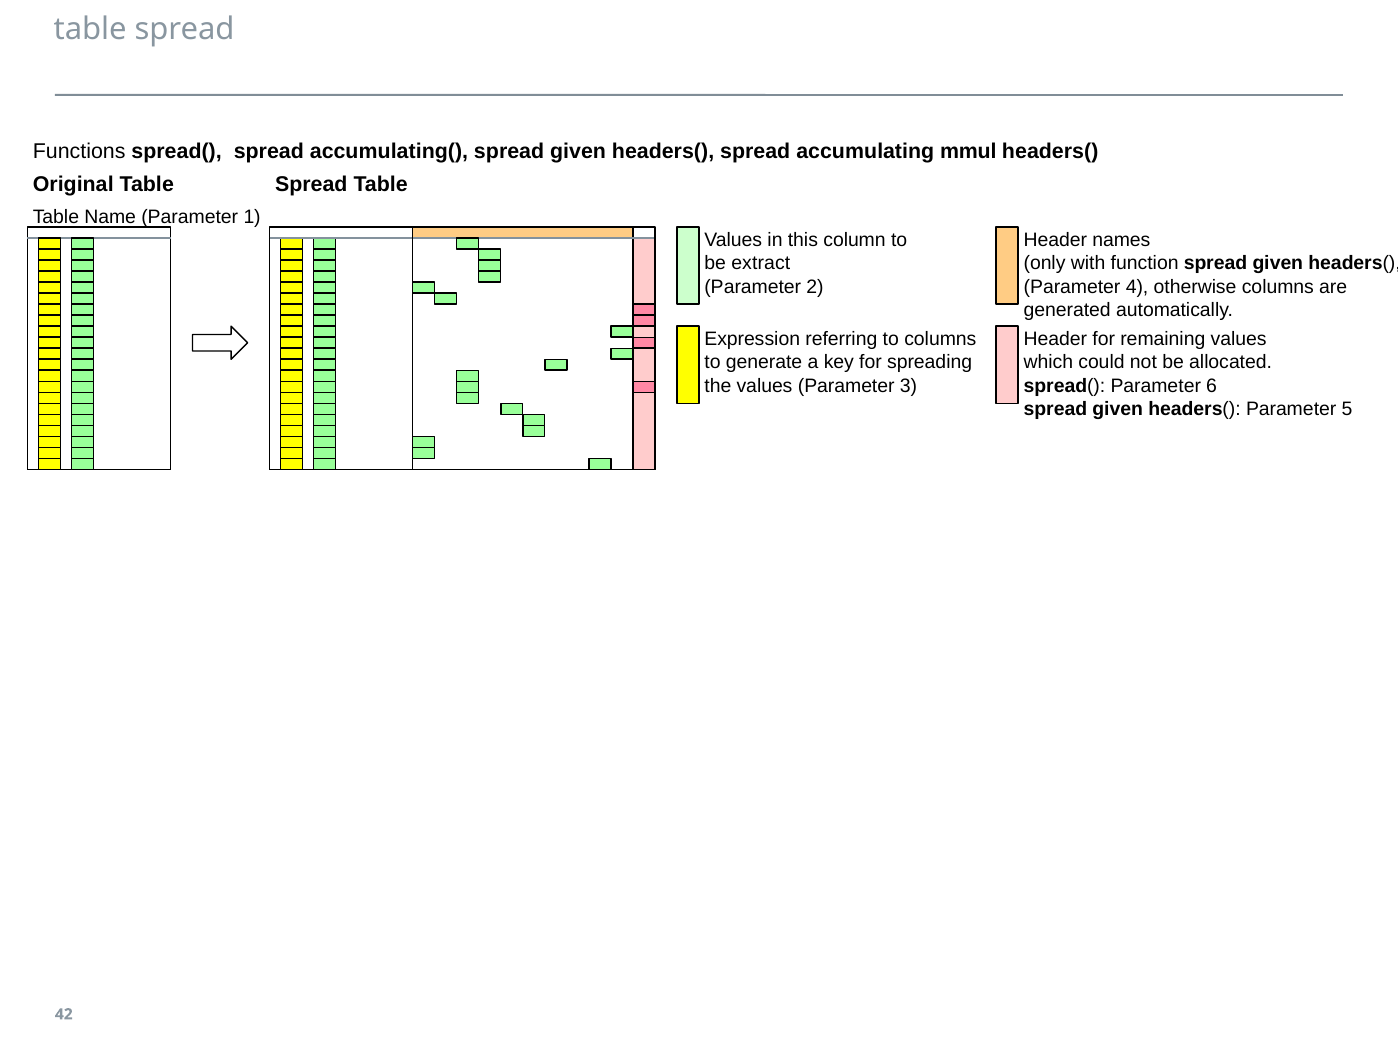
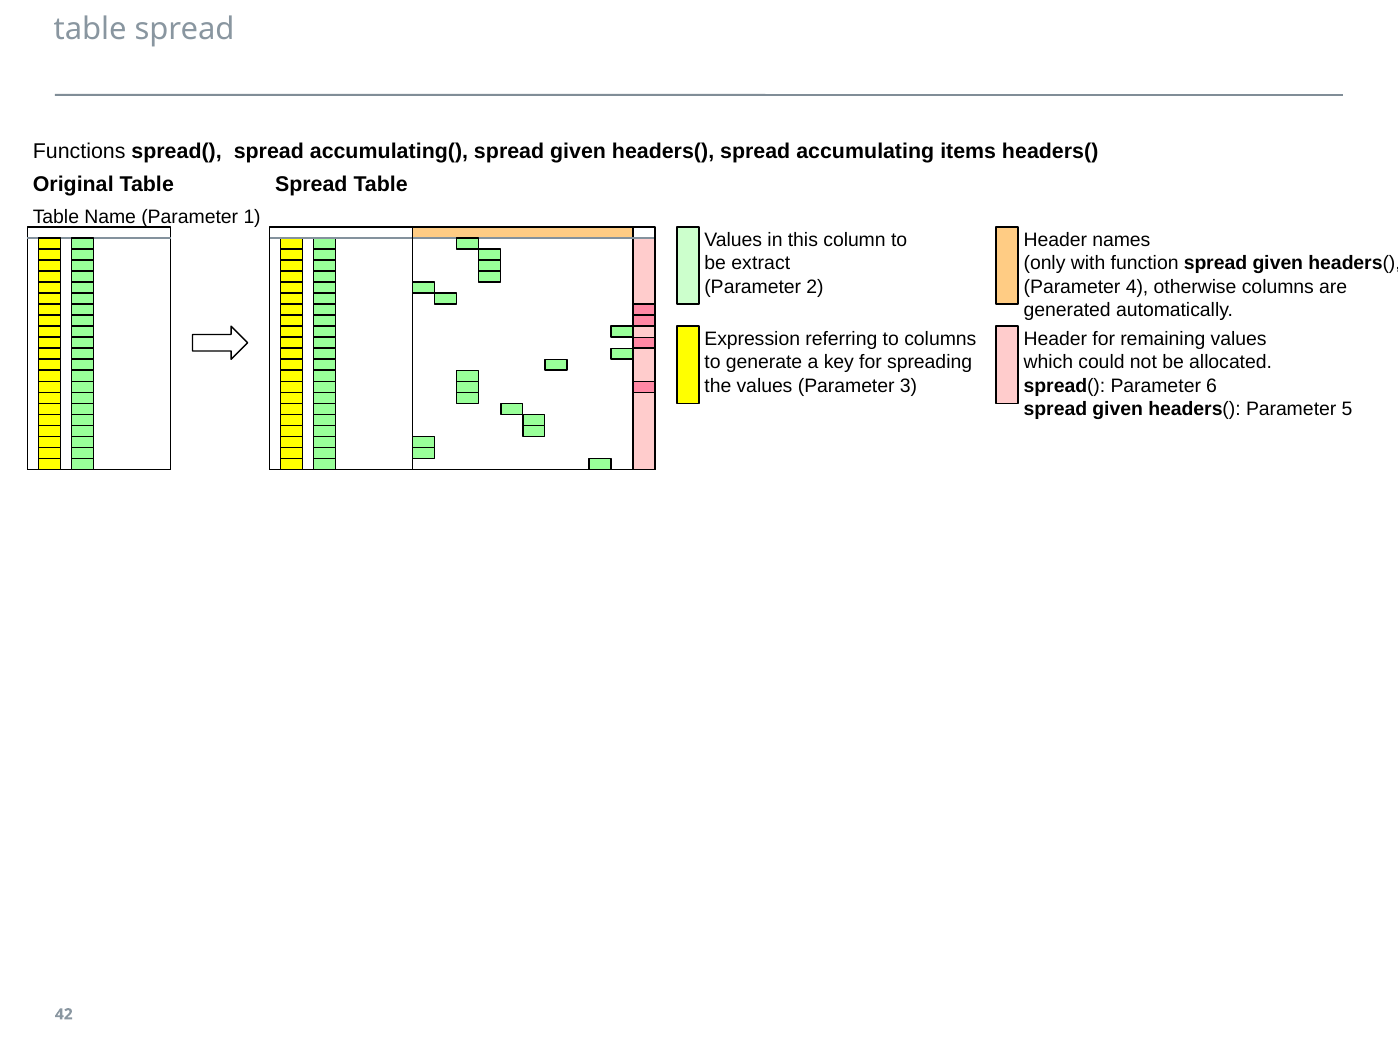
mmul: mmul -> items (968, 151)
